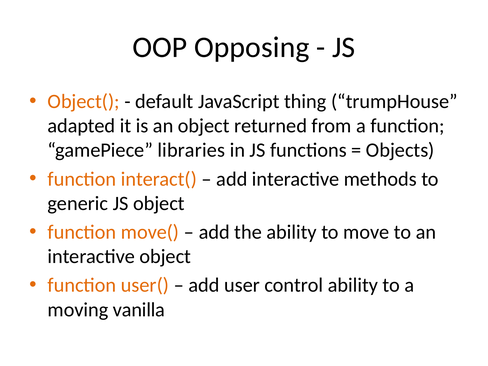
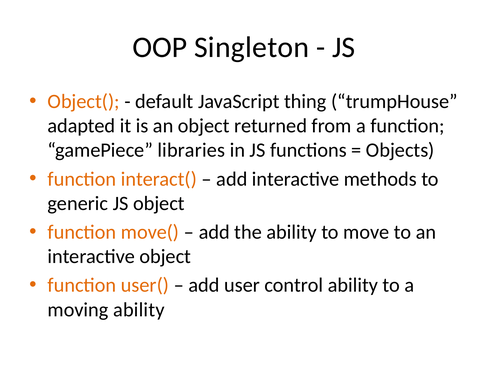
Opposing: Opposing -> Singleton (252, 47)
moving vanilla: vanilla -> ability (139, 310)
